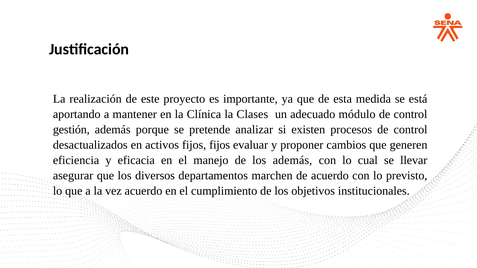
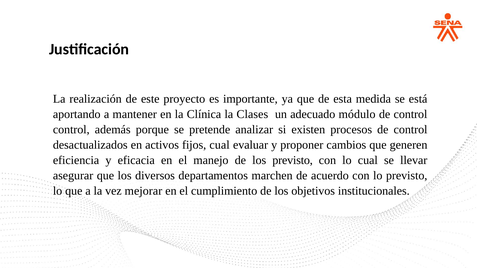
gestión: gestión -> control (71, 130)
fijos fijos: fijos -> cual (220, 145)
los además: además -> previsto (293, 160)
vez acuerdo: acuerdo -> mejorar (143, 191)
